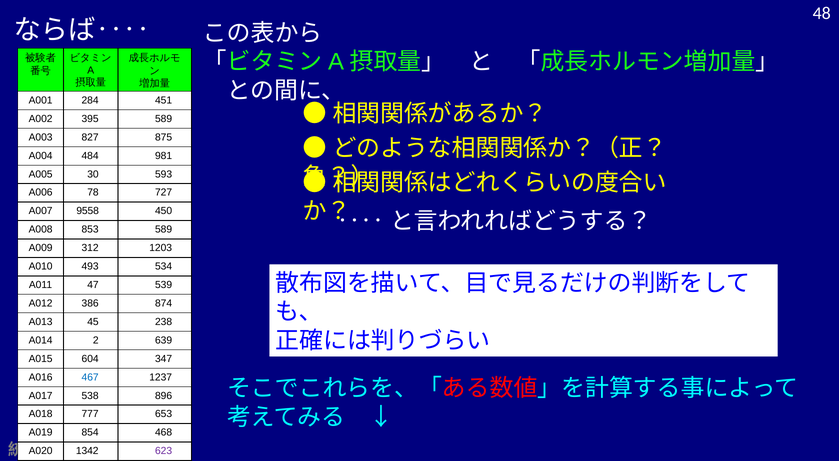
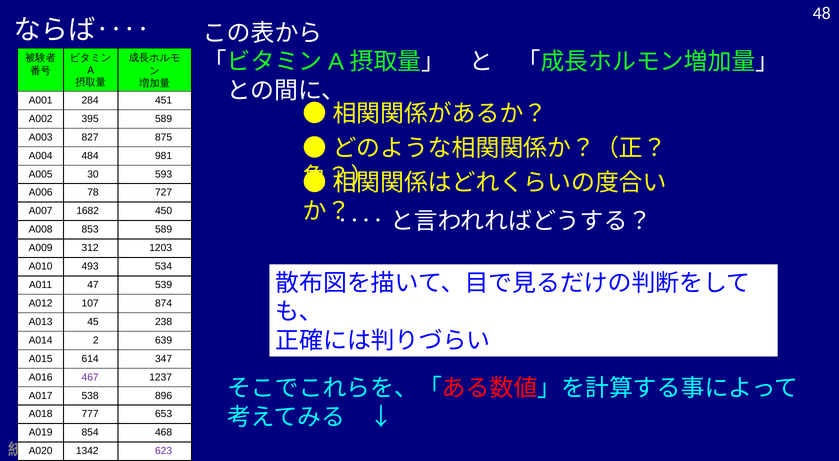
9558: 9558 -> 1682 (88, 211)
386: 386 -> 107 (90, 303)
604: 604 -> 614 (90, 359)
467 colour: blue -> purple (90, 377)
